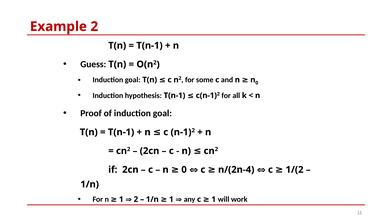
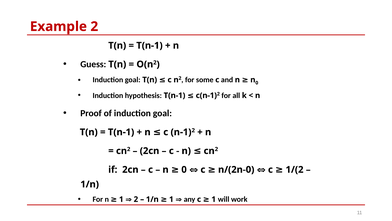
n/(2n-4: n/(2n-4 -> n/(2n-0 (236, 169)
